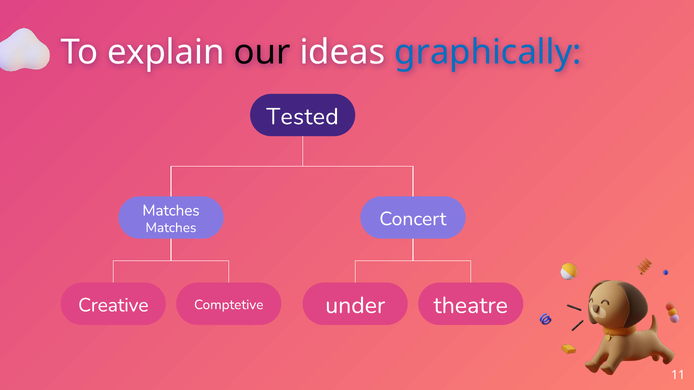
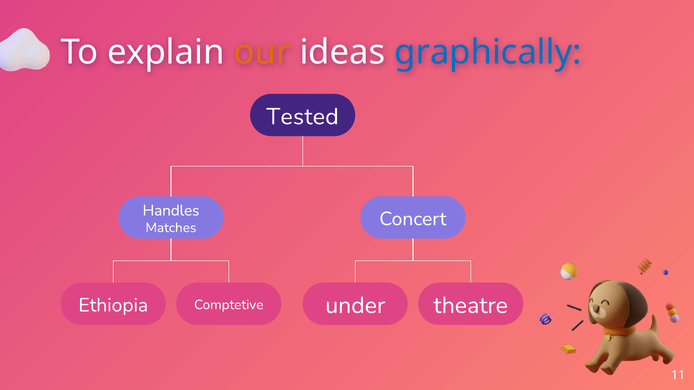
our colour: black -> orange (262, 52)
Matches: Matches -> Handles (171, 211)
Creative: Creative -> Ethiopia (113, 305)
